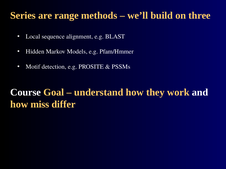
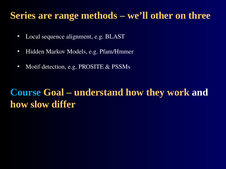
build: build -> other (162, 15)
Course colour: white -> light blue (26, 92)
miss: miss -> slow (40, 105)
